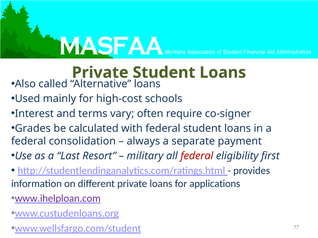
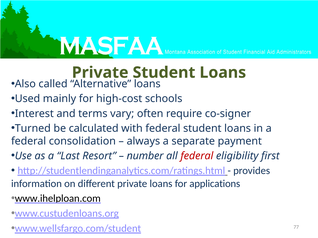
Grades: Grades -> Turned (33, 129)
military: military -> number (145, 156)
www.ihelploan.com colour: purple -> black (58, 199)
